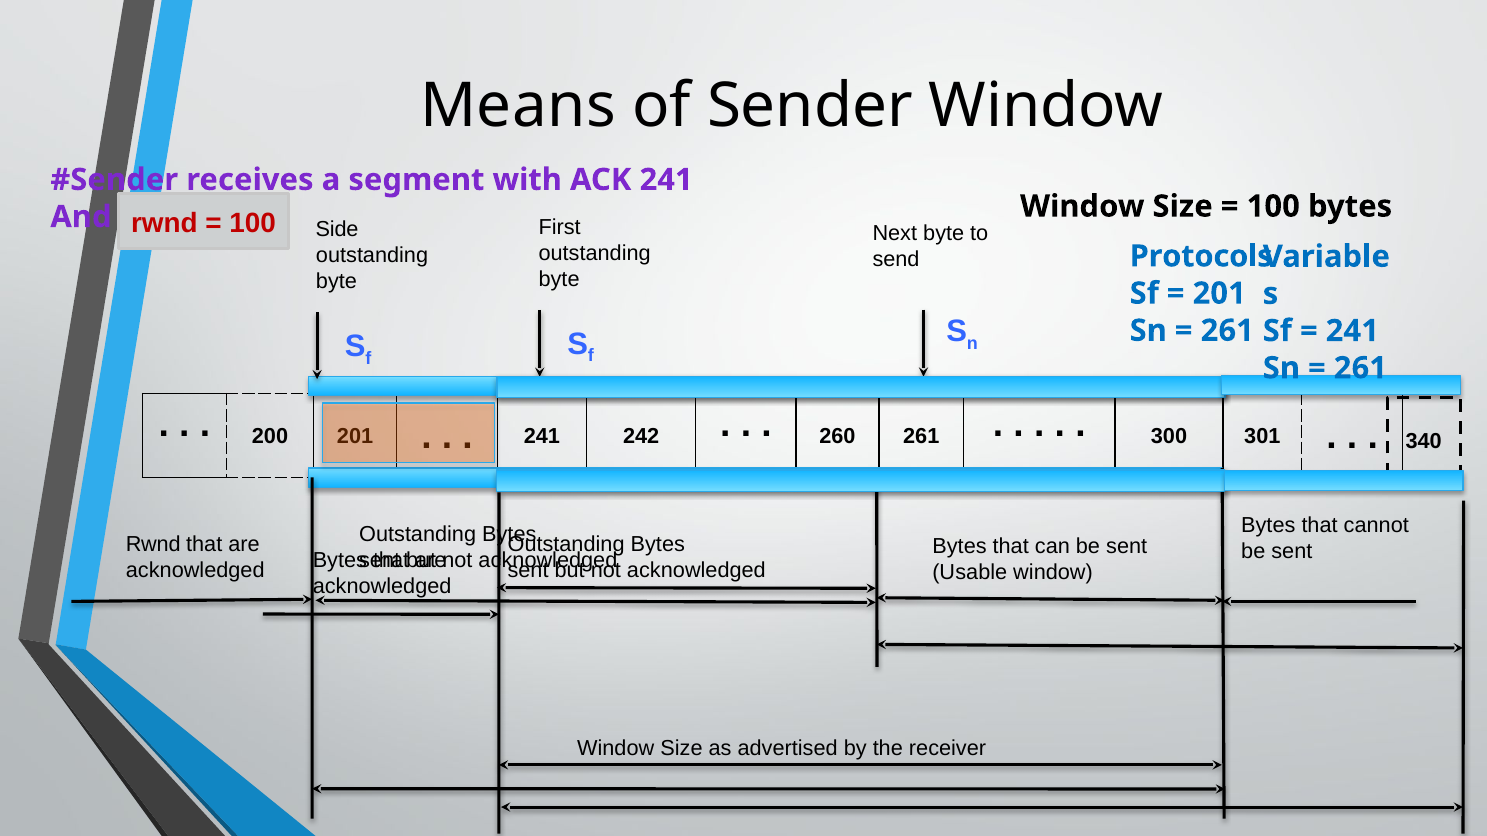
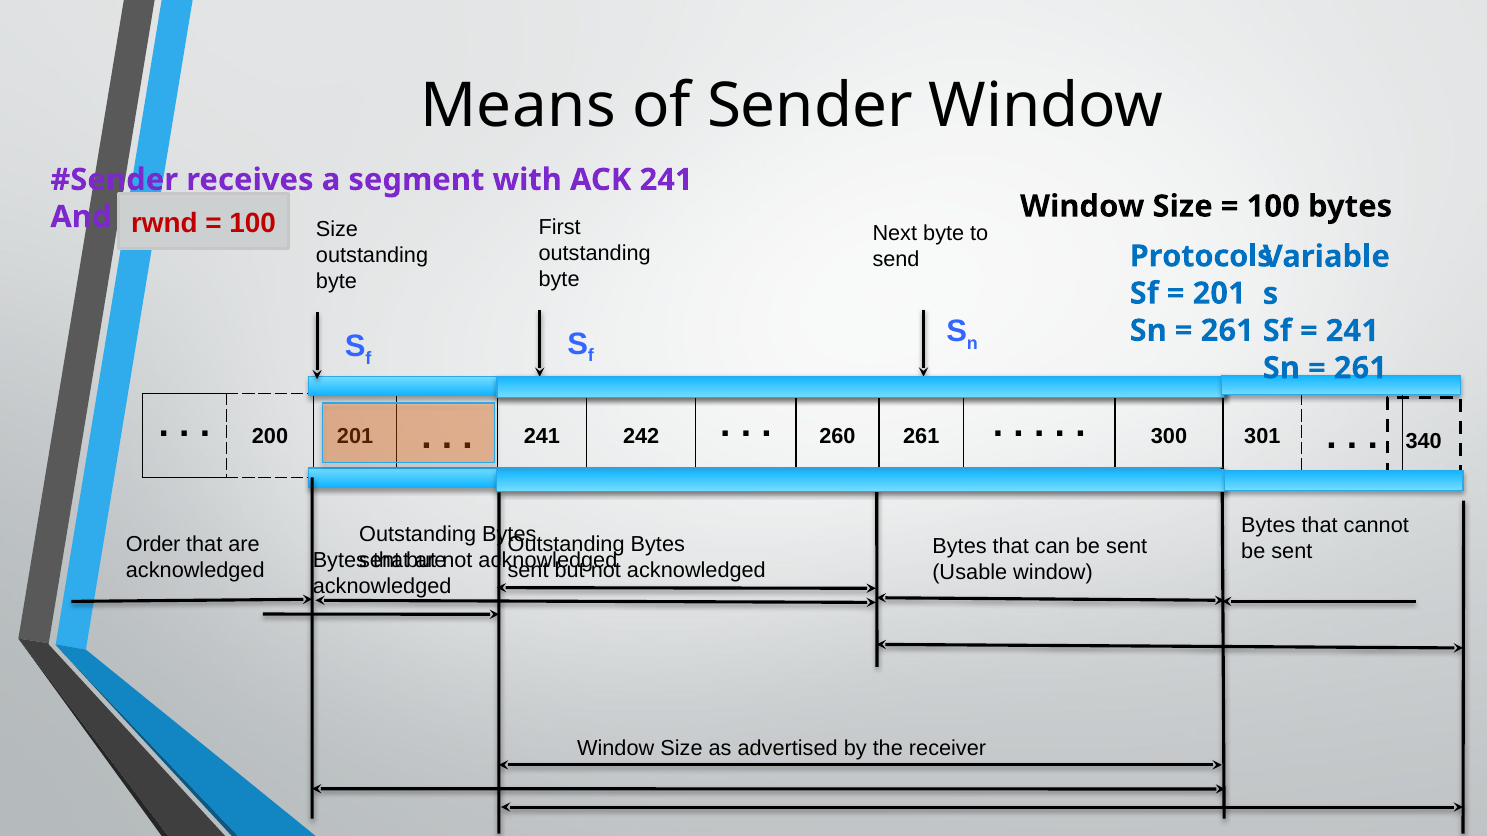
Side: Side -> Size (337, 229)
Rwnd: Rwnd -> Order (153, 545)
